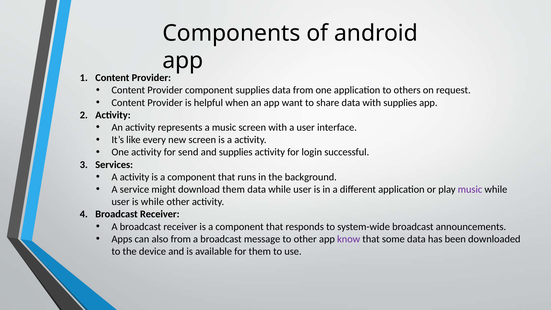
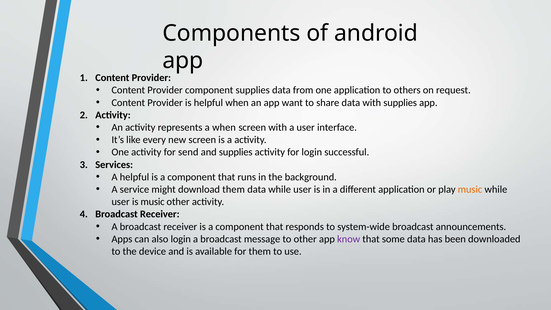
a music: music -> when (224, 127)
activity: activity -> helpful (134, 177)
music colour: purple -> orange (470, 189)
is while: while -> music (153, 202)
also from: from -> login (181, 239)
